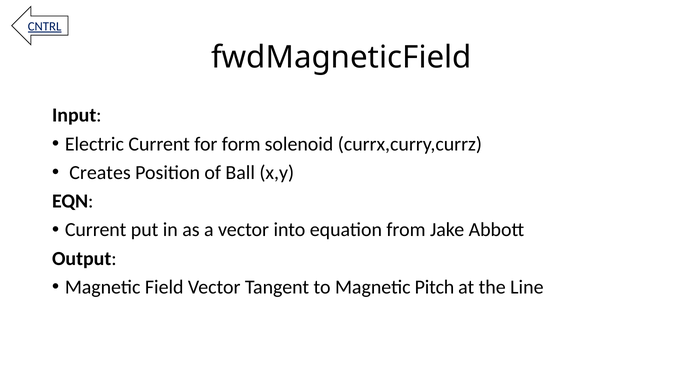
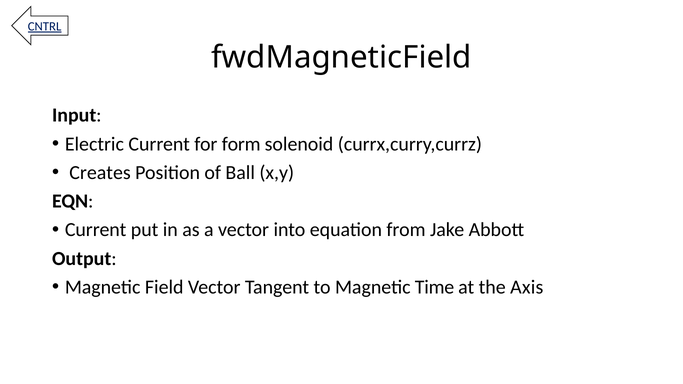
Pitch: Pitch -> Time (435, 287)
Line: Line -> Axis (527, 287)
